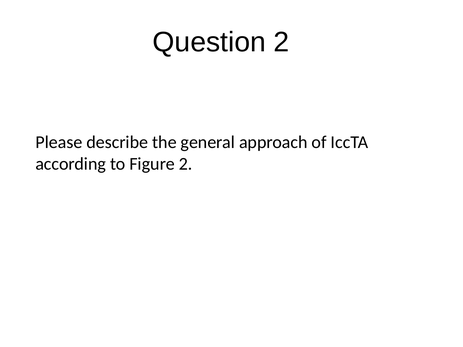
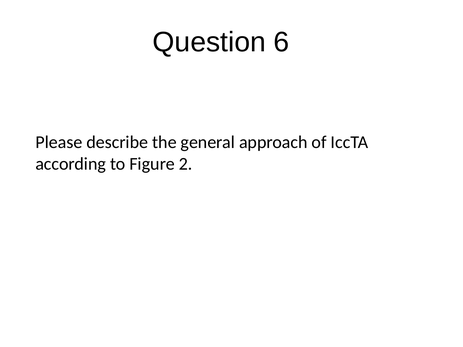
Question 2: 2 -> 6 (282, 42)
